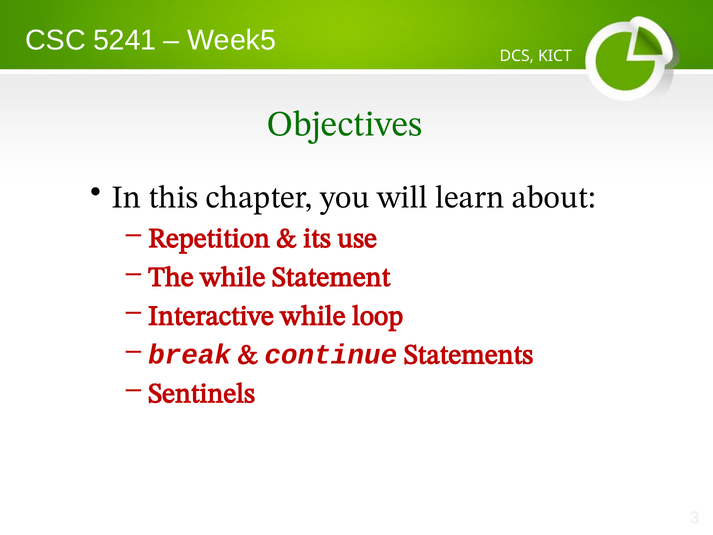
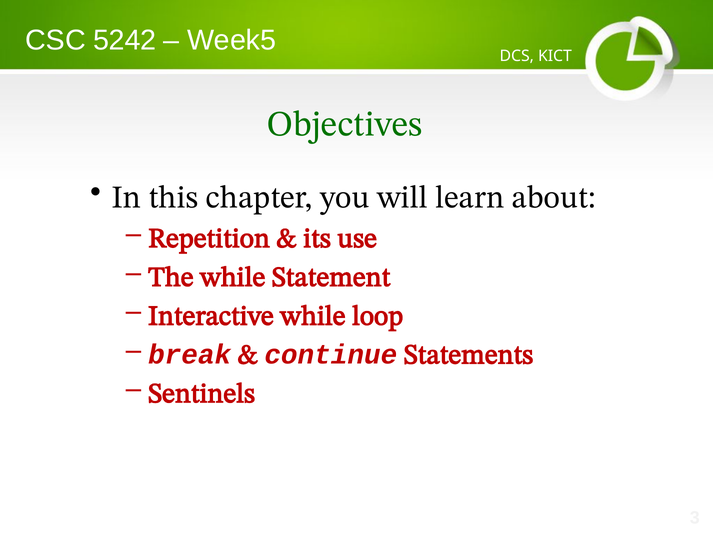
5241: 5241 -> 5242 (125, 40)
